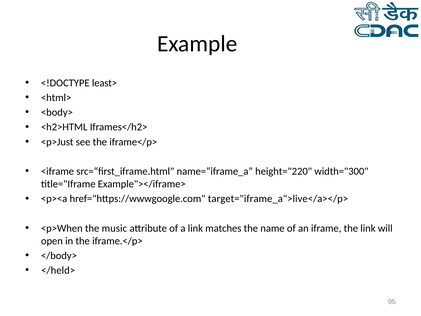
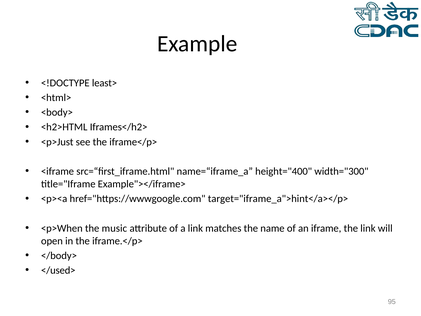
height="220: height="220 -> height="400 (284, 171)
target="iframe_a">live</a></p>: target="iframe_a">live</a></p> -> target="iframe_a">hint</a></p> (278, 199)
</held>: </held> -> </used> (58, 270)
